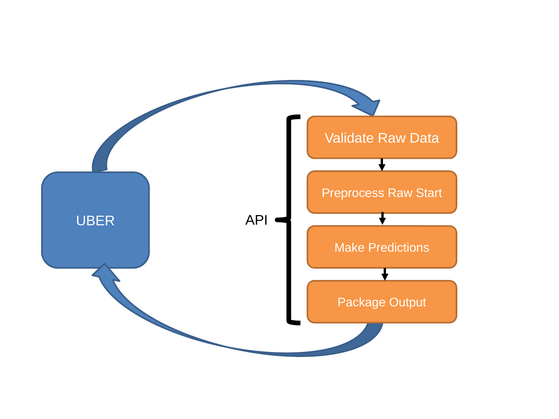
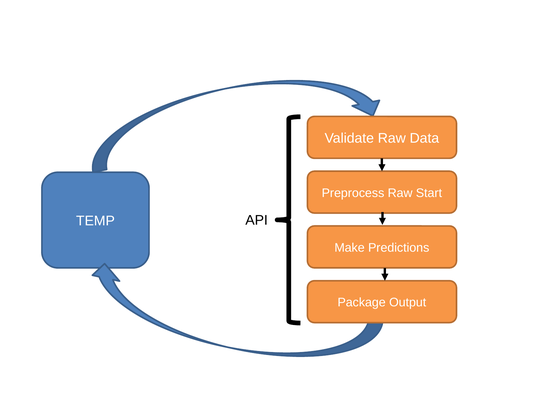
UBER: UBER -> TEMP (95, 221)
